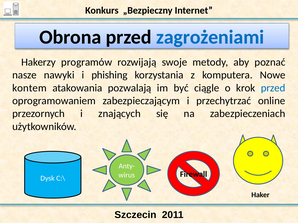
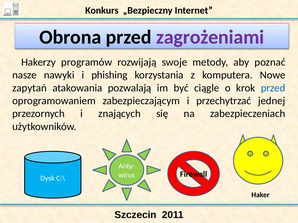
zagrożeniami colour: blue -> purple (210, 37)
kontem: kontem -> zapytań (30, 88)
online: online -> jednej (272, 101)
